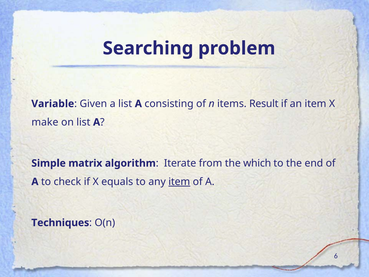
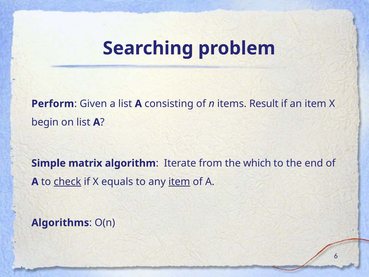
Variable: Variable -> Perform (53, 104)
make: make -> begin (45, 122)
check underline: none -> present (67, 182)
Techniques: Techniques -> Algorithms (60, 223)
